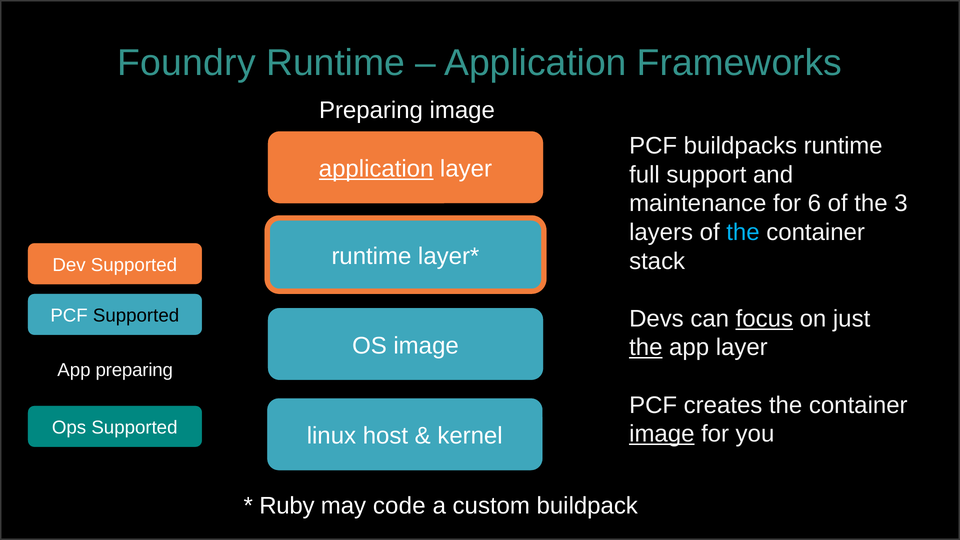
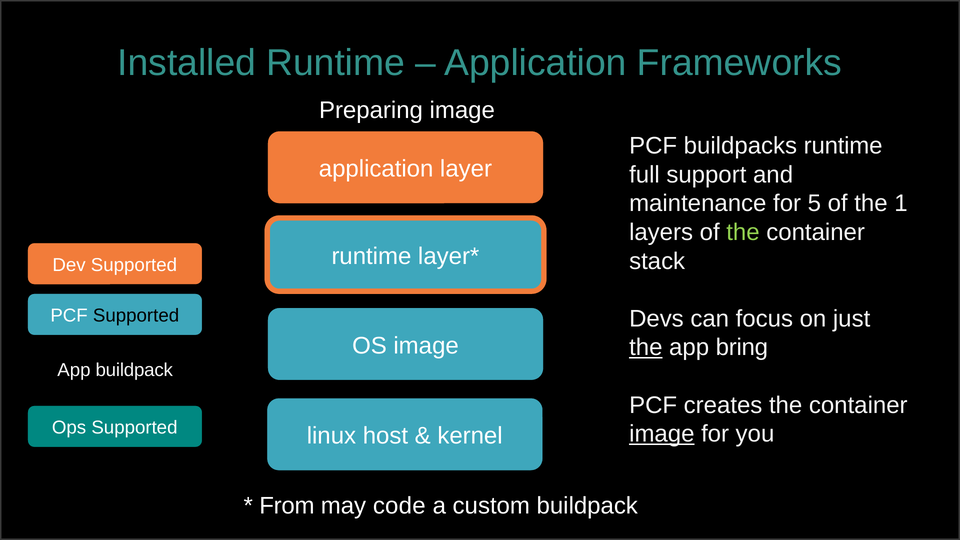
Foundry: Foundry -> Installed (187, 63)
application underline: present -> none (376, 169)
6: 6 -> 5 (814, 204)
the 3: 3 -> 1 (901, 204)
the colour: light blue -> light green (743, 232)
focus underline: present -> none (764, 319)
app layer: layer -> bring (742, 348)
App preparing: preparing -> buildpack (134, 370)
Ruby: Ruby -> From (287, 506)
